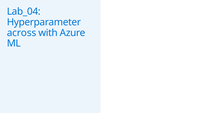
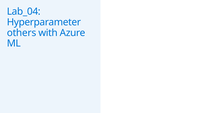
across: across -> others (22, 33)
